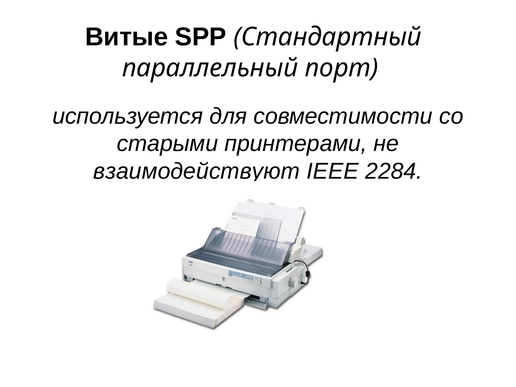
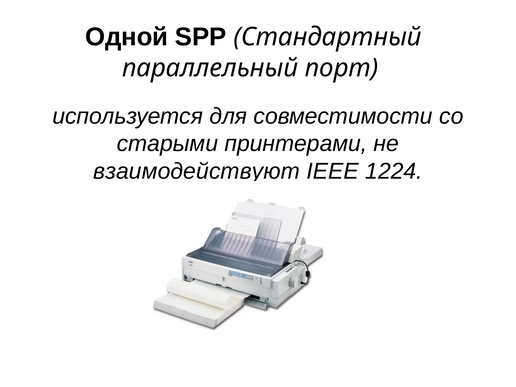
Витые: Витые -> Одной (127, 37)
2284: 2284 -> 1224 (394, 171)
